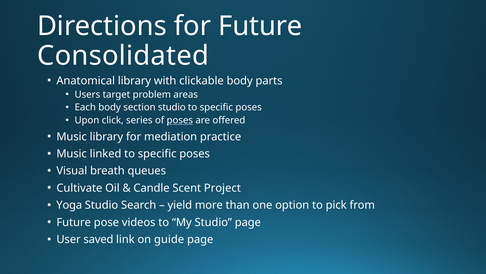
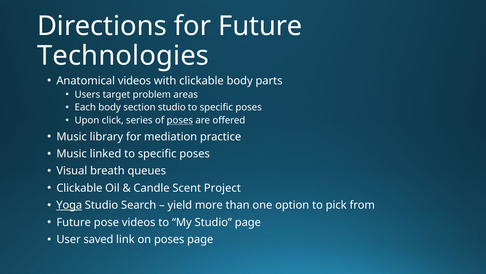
Consolidated: Consolidated -> Technologies (123, 56)
Anatomical library: library -> videos (134, 81)
Cultivate: Cultivate -> Clickable (79, 188)
Yoga underline: none -> present (69, 205)
on guide: guide -> poses (169, 239)
